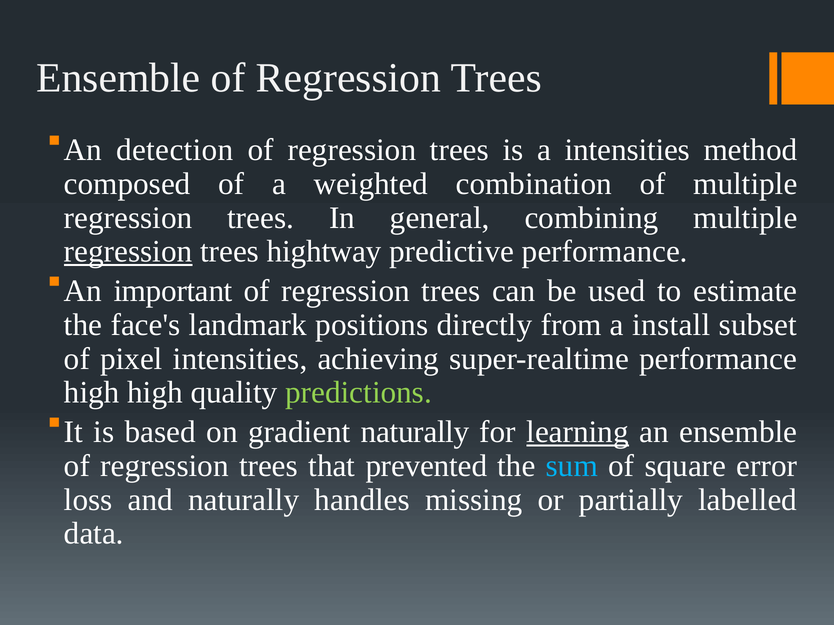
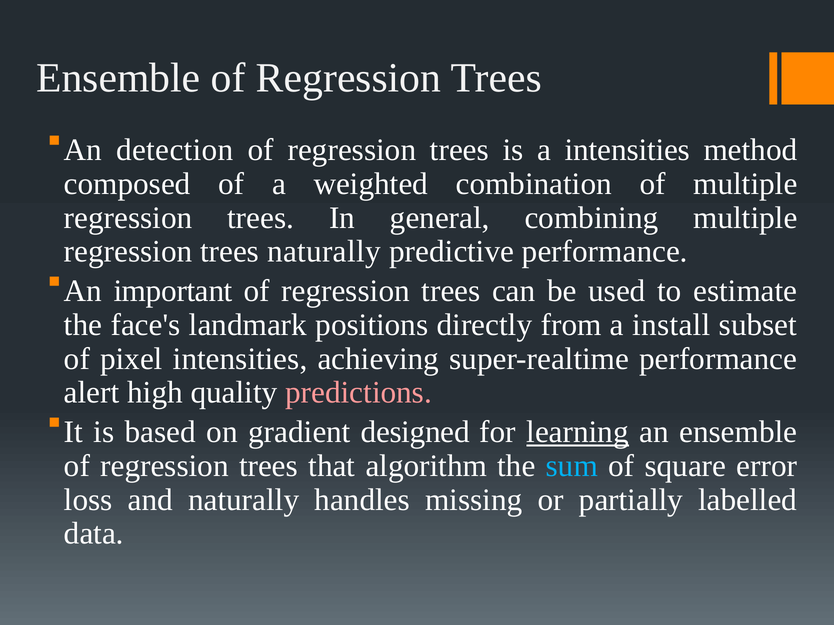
regression underline: present -> none (128, 252)
trees hightway: hightway -> naturally (324, 252)
high: high -> alert (92, 393)
predictions colour: light green -> pink (359, 393)
gradient naturally: naturally -> designed (415, 432)
prevented: prevented -> algorithm (426, 466)
